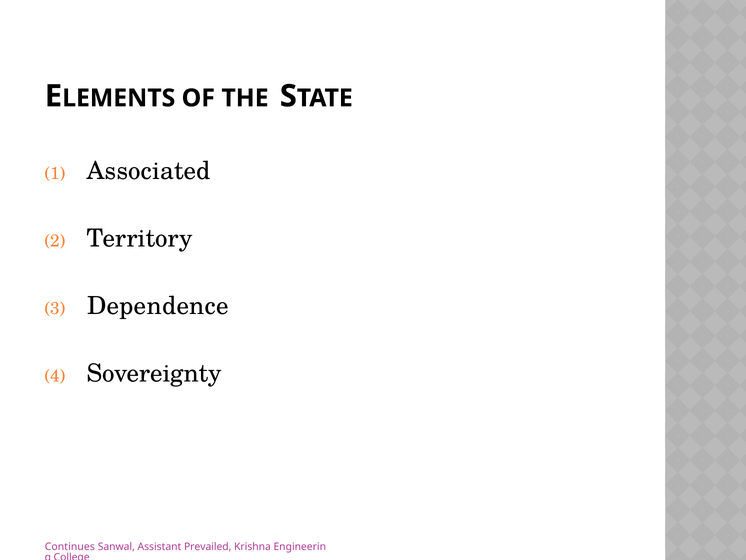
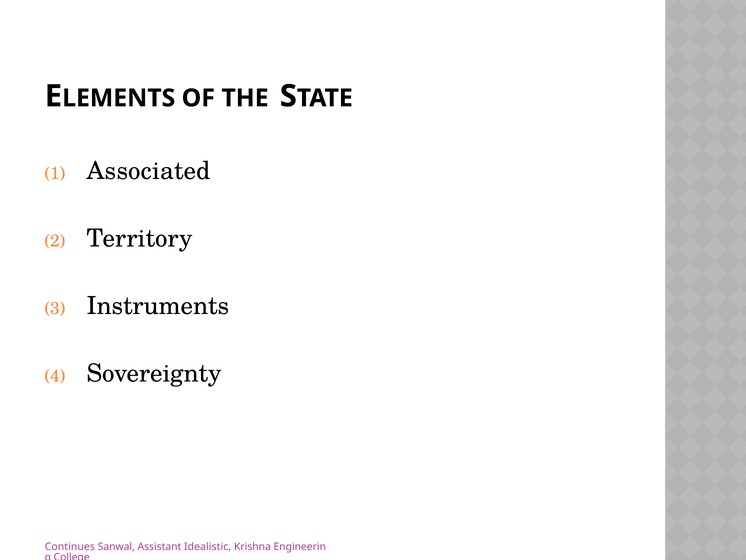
Dependence: Dependence -> Instruments (158, 306)
Prevailed: Prevailed -> Idealistic (208, 547)
